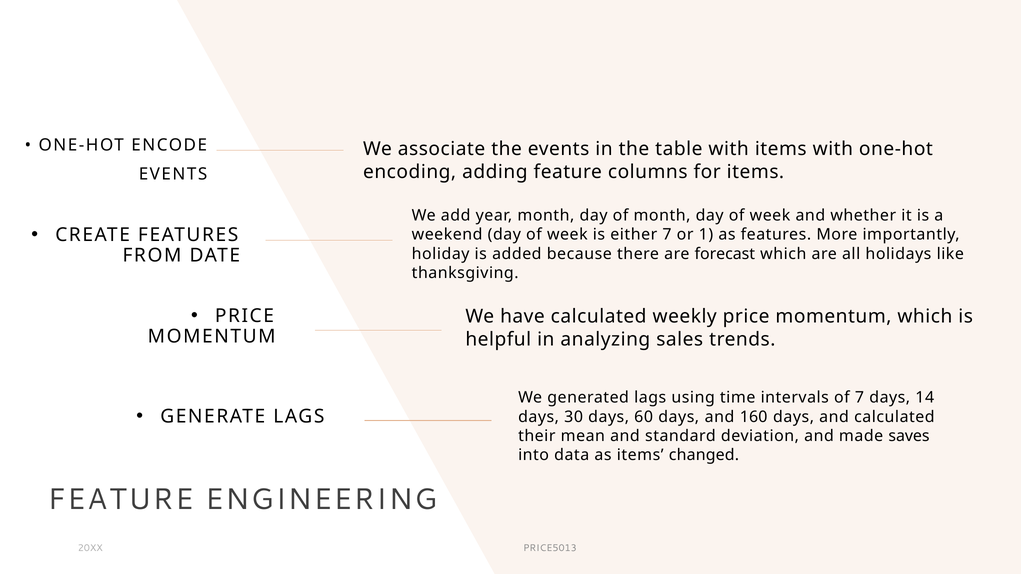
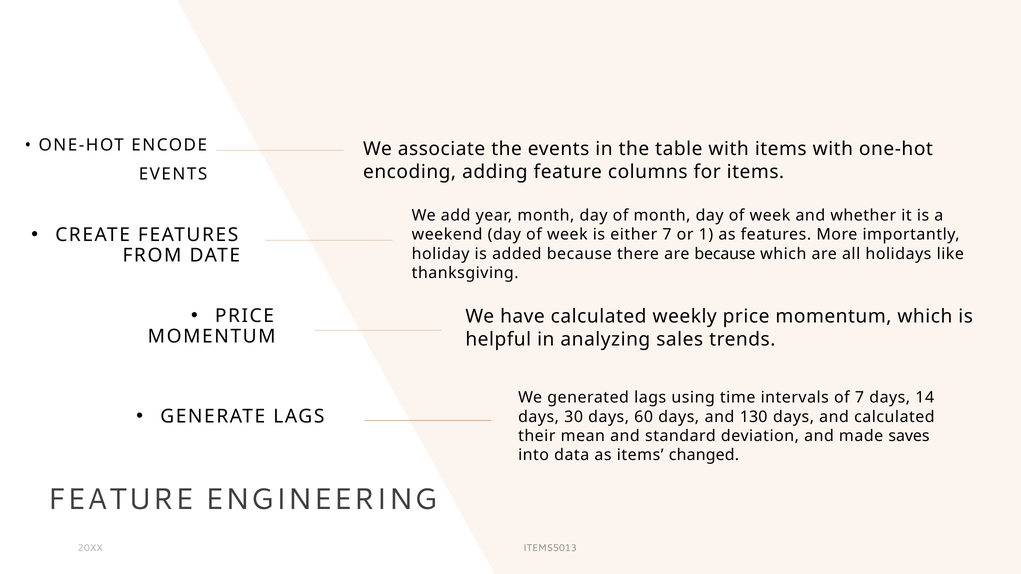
are forecast: forecast -> because (725, 254)
160: 160 -> 130 (754, 417)
PRICE5013: PRICE5013 -> ITEMS5013 (550, 548)
